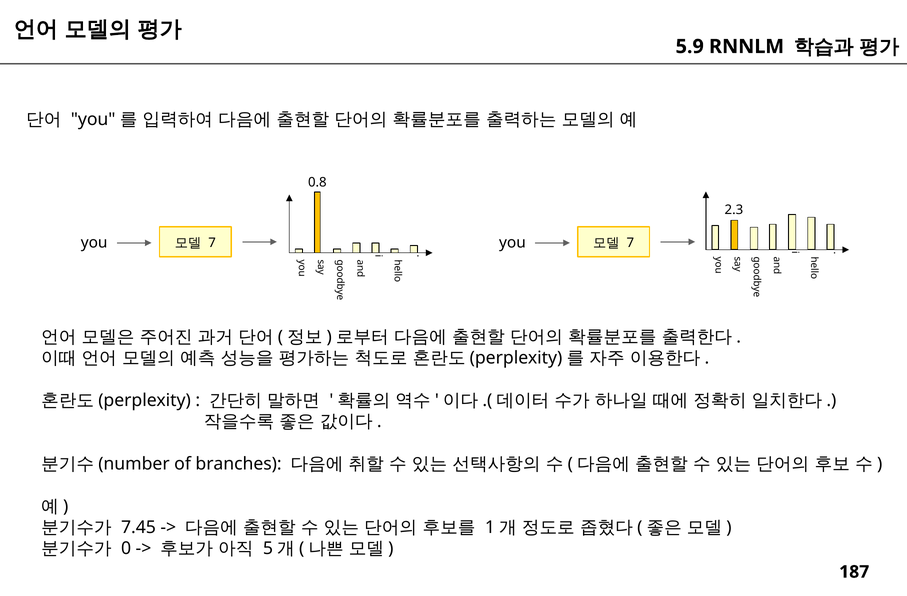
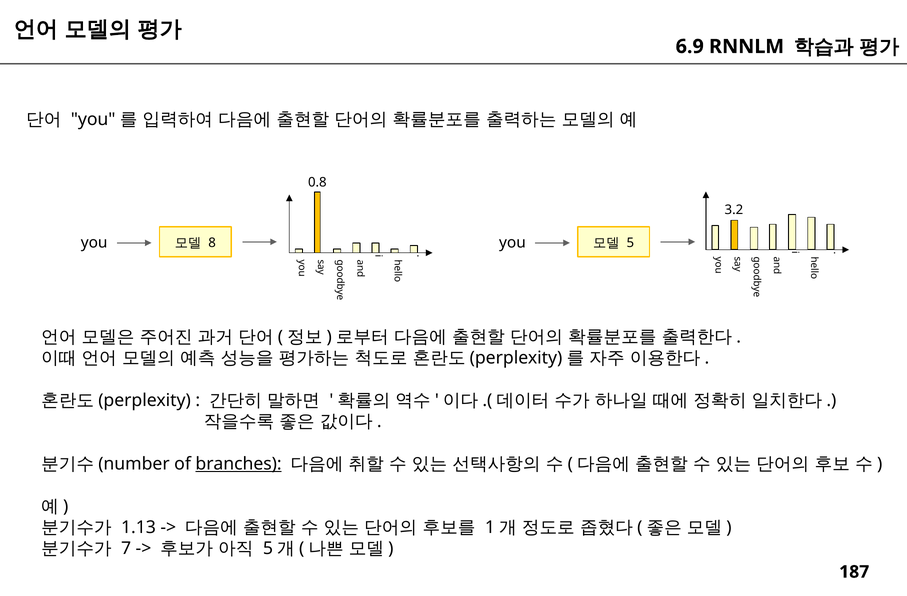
5.9: 5.9 -> 6.9 (690, 46)
2.3: 2.3 -> 3.2 (734, 210)
7: 7 -> 8 (212, 243)
7: 7 -> 5 (630, 243)
branches underline: none -> present (239, 464)
7.45: 7.45 -> 1.13 (138, 527)
0: 0 -> 7 (126, 548)
